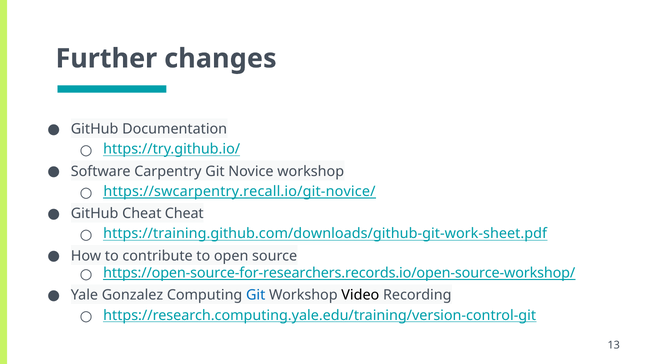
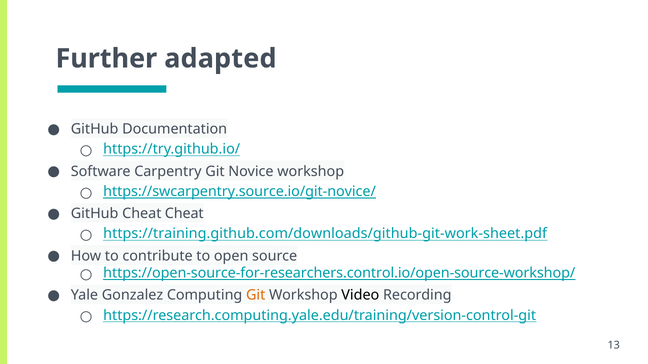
changes: changes -> adapted (220, 59)
https://swcarpentry.recall.io/git-novice/: https://swcarpentry.recall.io/git-novice/ -> https://swcarpentry.source.io/git-novice/ (240, 192)
https://open-source-for-researchers.records.io/open-source-workshop/: https://open-source-for-researchers.records.io/open-source-workshop/ -> https://open-source-for-researchers.control.io/open-source-workshop/ (339, 273)
Git colour: blue -> orange (256, 296)
